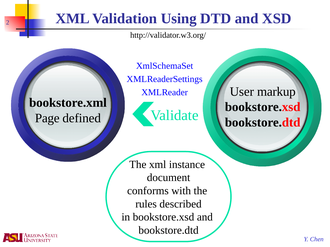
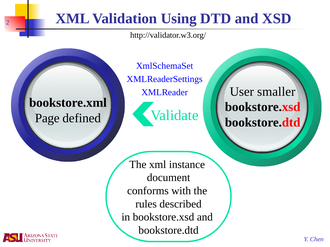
markup: markup -> smaller (276, 92)
